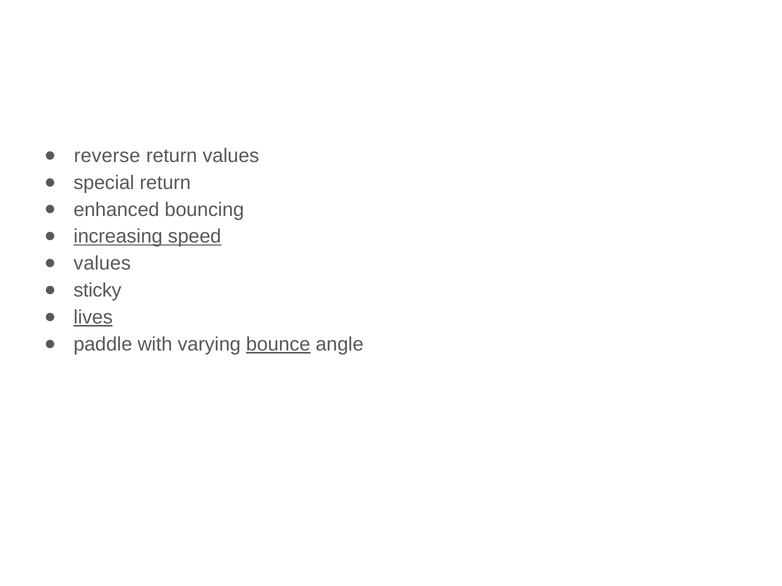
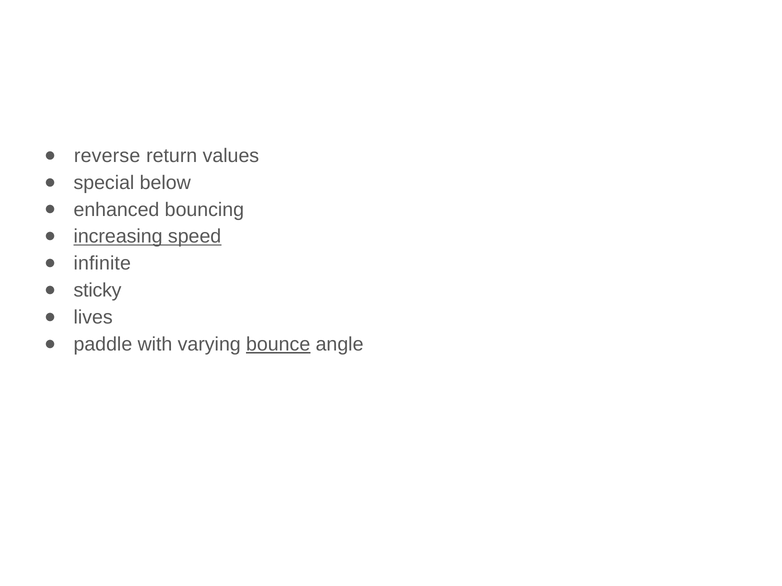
special return: return -> below (165, 183)
values: values -> infinite (102, 264)
lives underline: present -> none (93, 318)
